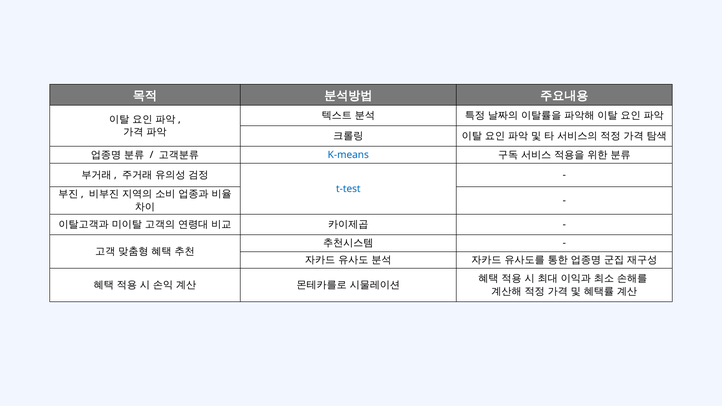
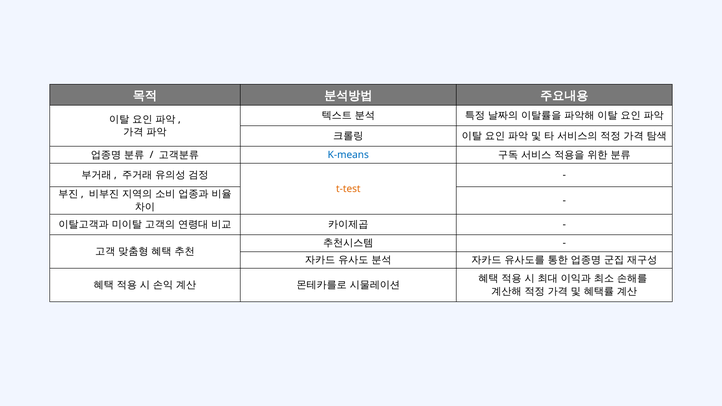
t-test colour: blue -> orange (348, 189)
